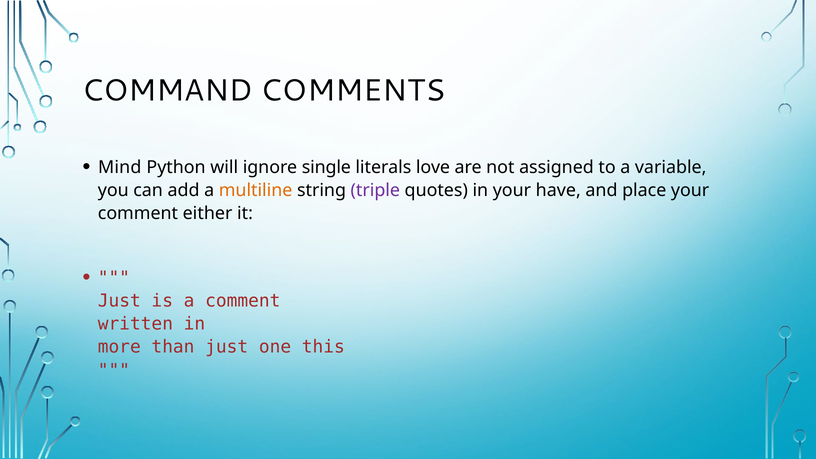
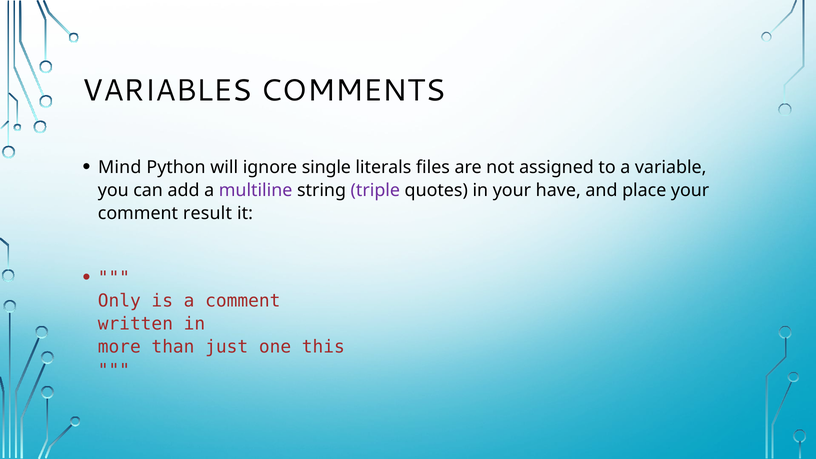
COMMAND: COMMAND -> VARIABLES (167, 91)
love: love -> files (433, 167)
multiline colour: orange -> purple (256, 190)
either: either -> result (207, 214)
Just: Just -> Only (119, 301)
